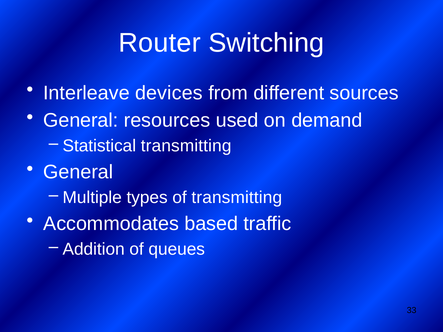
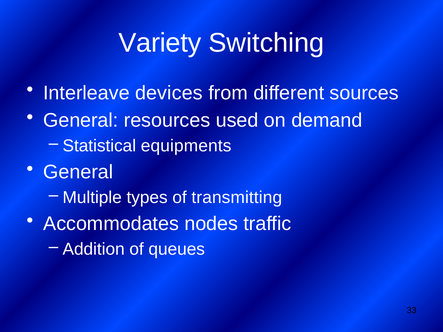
Router: Router -> Variety (160, 43)
Statistical transmitting: transmitting -> equipments (186, 146)
based: based -> nodes (211, 224)
